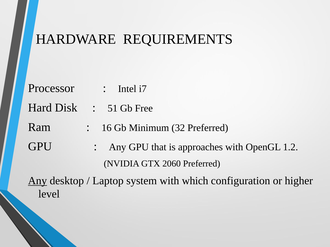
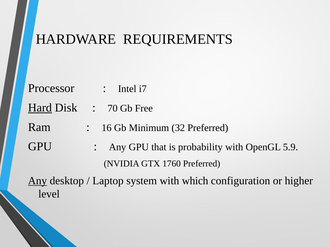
Hard underline: none -> present (40, 108)
51: 51 -> 70 (113, 109)
approaches: approaches -> probability (200, 147)
1.2: 1.2 -> 5.9 (290, 147)
2060: 2060 -> 1760 (172, 164)
